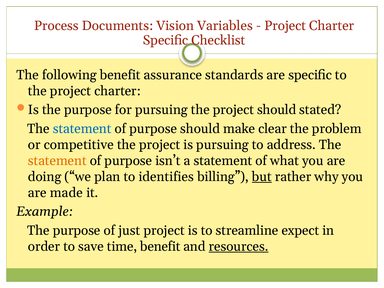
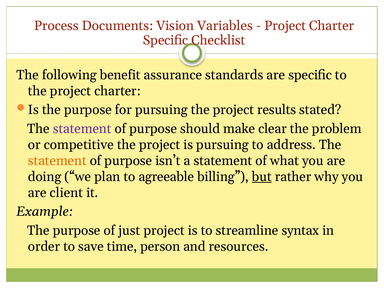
project should: should -> results (277, 110)
statement colour: blue -> purple (82, 129)
identifies: identifies -> agreeable (166, 177)
made: made -> client (66, 193)
expect: expect -> syntax (300, 230)
time benefit: benefit -> person (160, 246)
resources underline: present -> none (239, 246)
